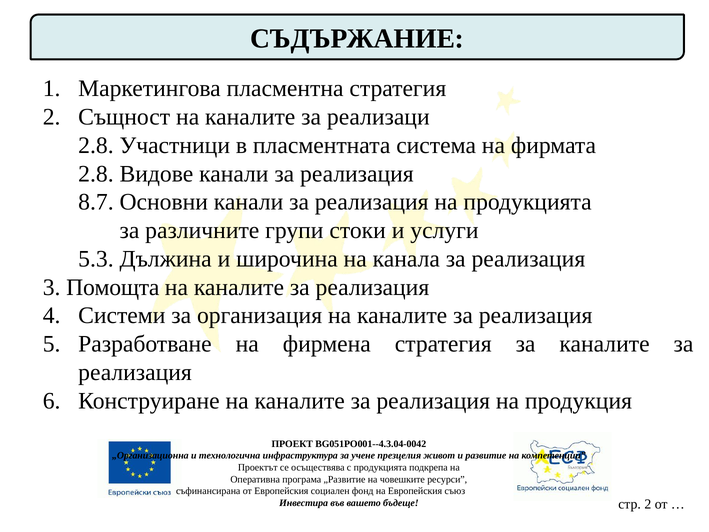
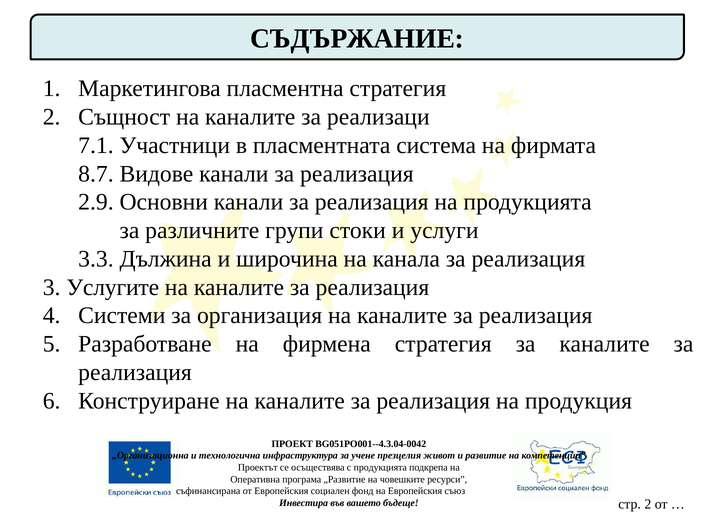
2.8: 2.8 -> 7.1 (96, 145)
2.8: 2.8 -> 8.7 (96, 174)
8.7: 8.7 -> 2.9 (96, 202)
5.3: 5.3 -> 3.3 (96, 259)
Помощта: Помощта -> Услугите (113, 287)
